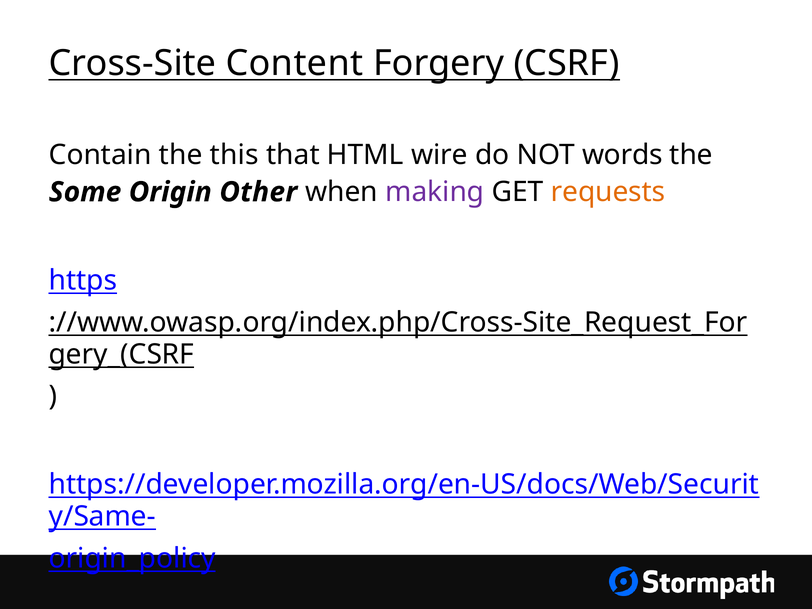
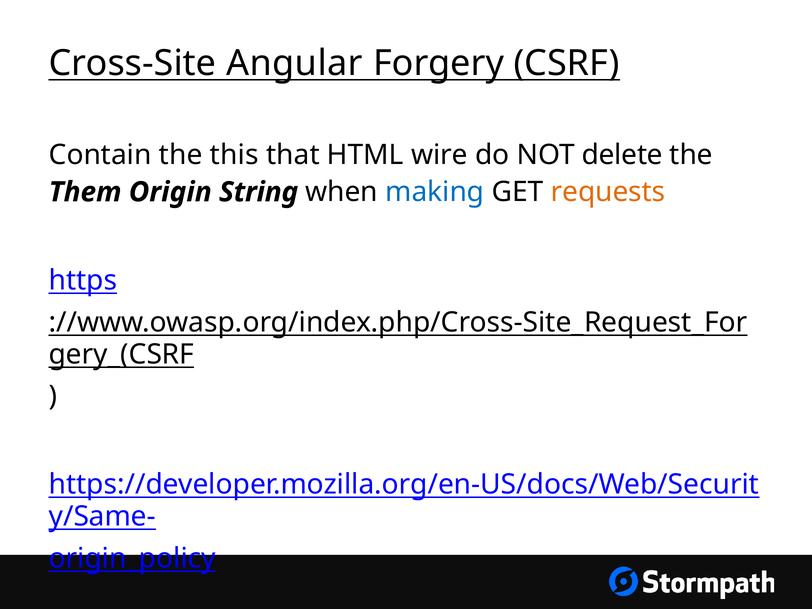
Content: Content -> Angular (294, 63)
words: words -> delete (622, 155)
Some: Some -> Them (85, 192)
Other: Other -> String (259, 192)
making colour: purple -> blue (435, 192)
